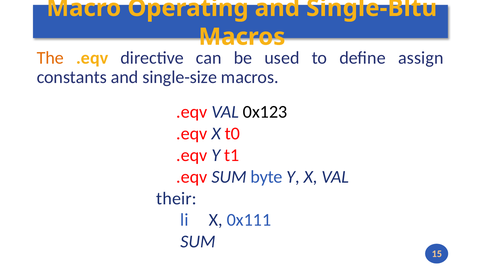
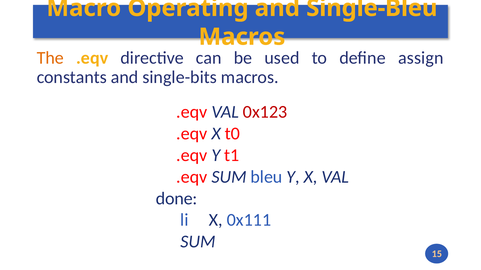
Single-Bltu: Single-Bltu -> Single-Bleu (372, 8)
single-size: single-size -> single-bits (180, 77)
0x123 colour: black -> red (265, 112)
byte: byte -> bleu (266, 177)
their: their -> done (177, 199)
